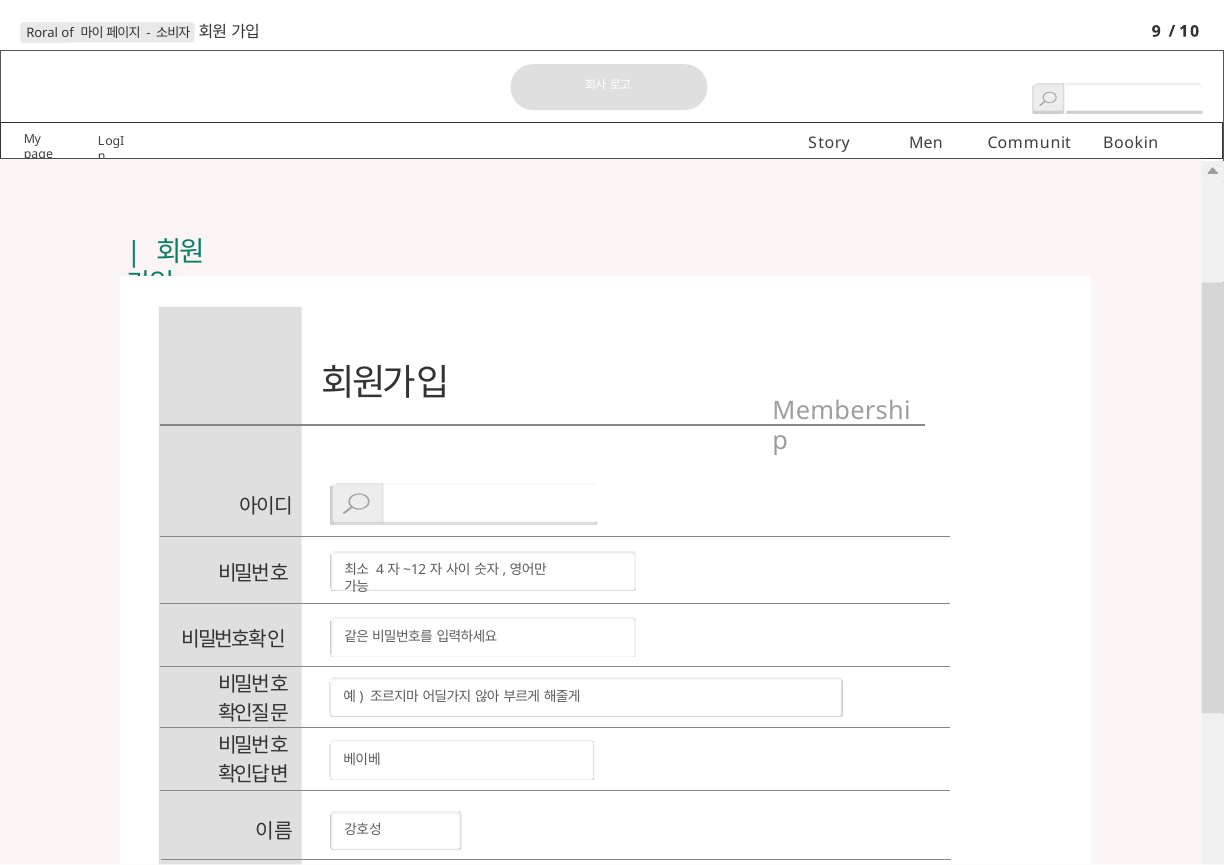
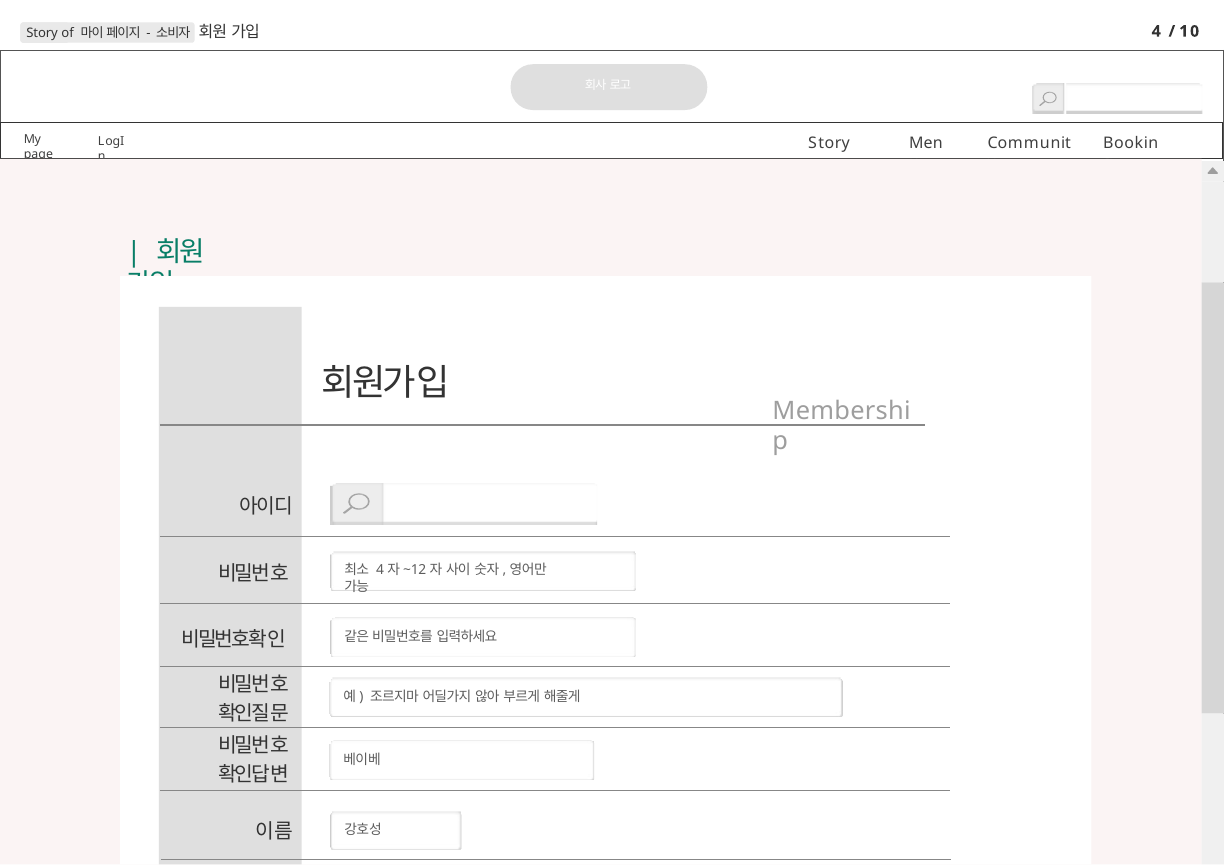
Roral: Roral -> Story (42, 33)
9: 9 -> 4 (1156, 31)
